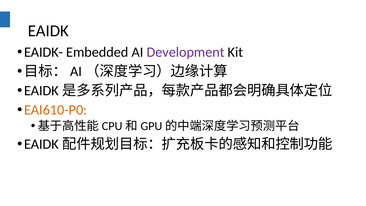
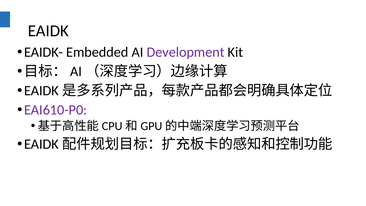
EAI610-P0 colour: orange -> purple (56, 110)
